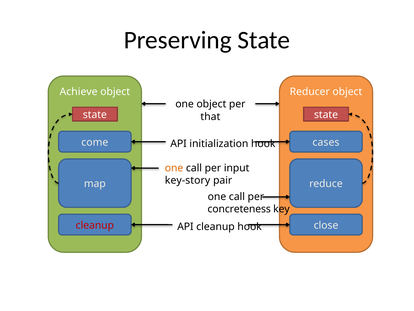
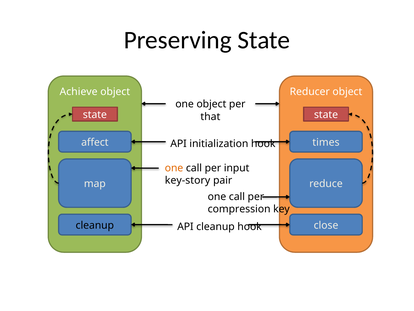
come: come -> affect (95, 142)
cases: cases -> times (326, 142)
concreteness: concreteness -> compression (239, 209)
cleanup colour: red -> black (95, 225)
